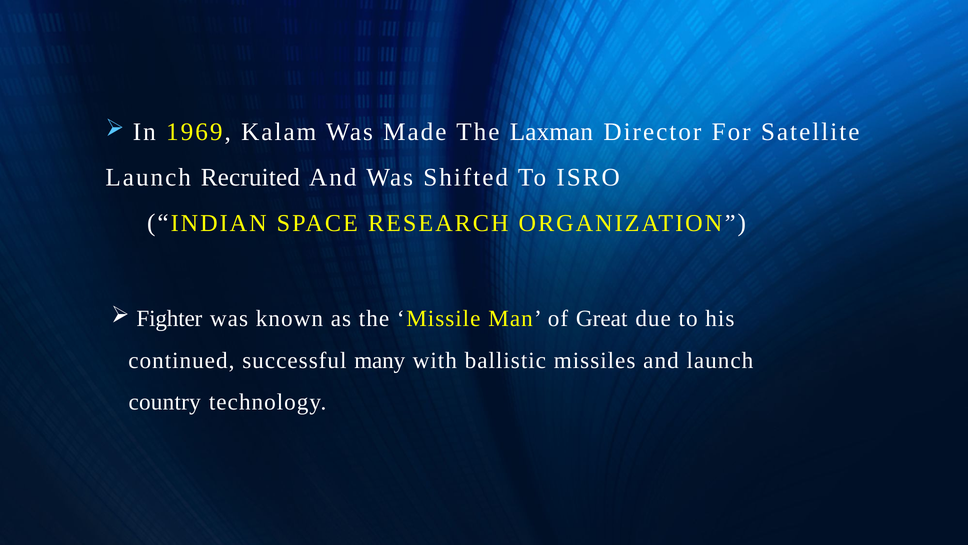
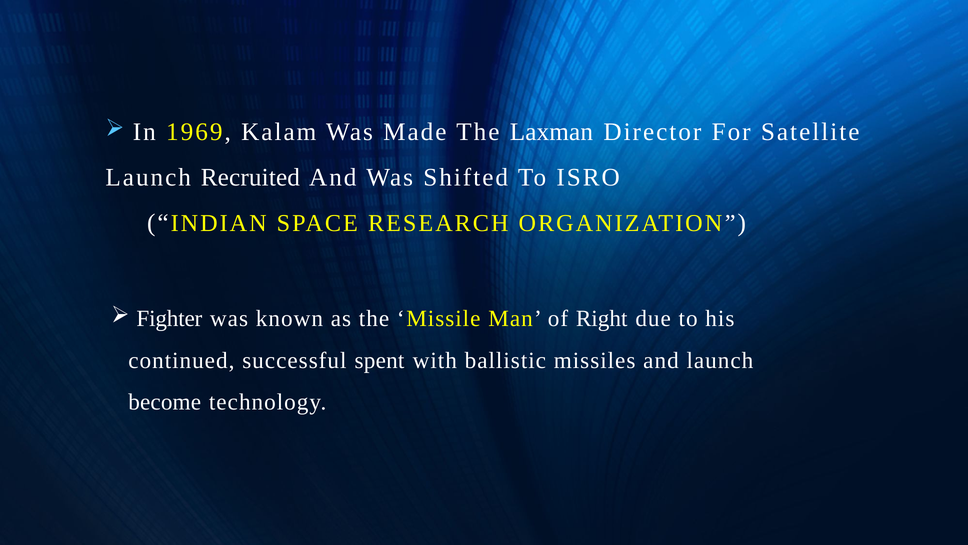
Great: Great -> Right (602, 319)
many: many -> spent (379, 360)
country: country -> become (165, 402)
